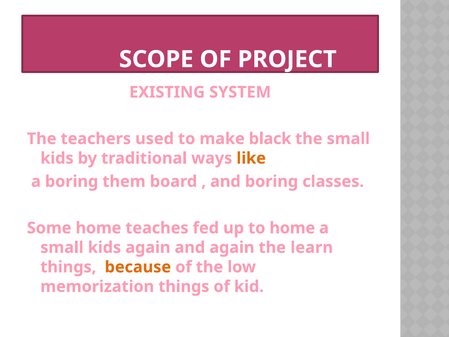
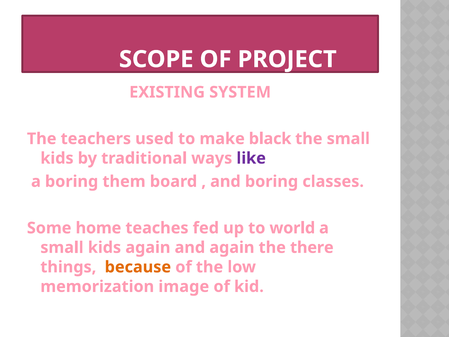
like colour: orange -> purple (251, 158)
to home: home -> world (292, 228)
learn: learn -> there (312, 247)
memorization things: things -> image (184, 286)
